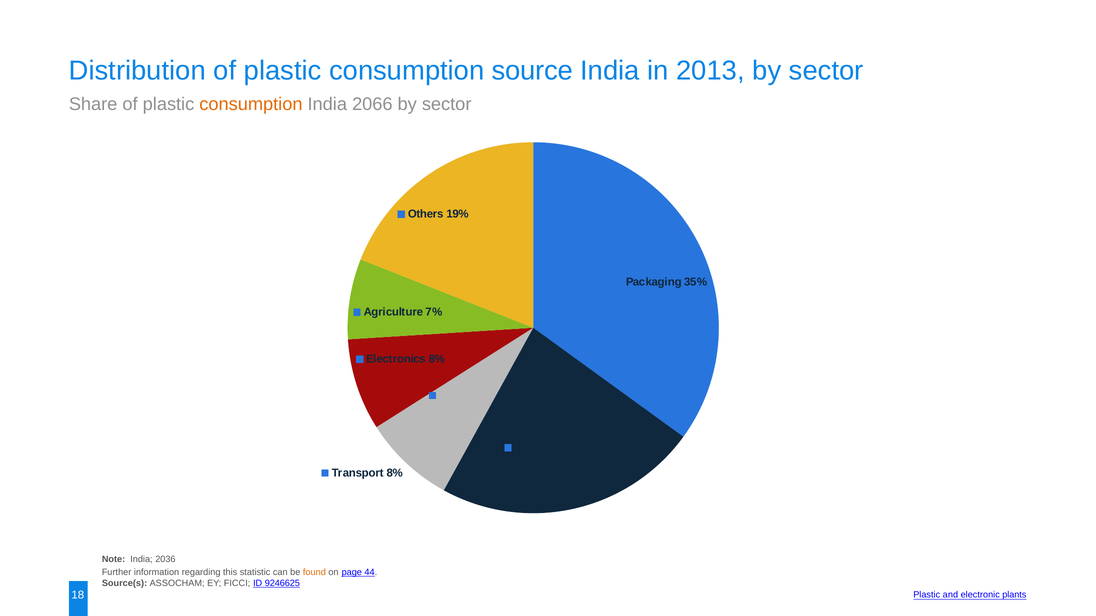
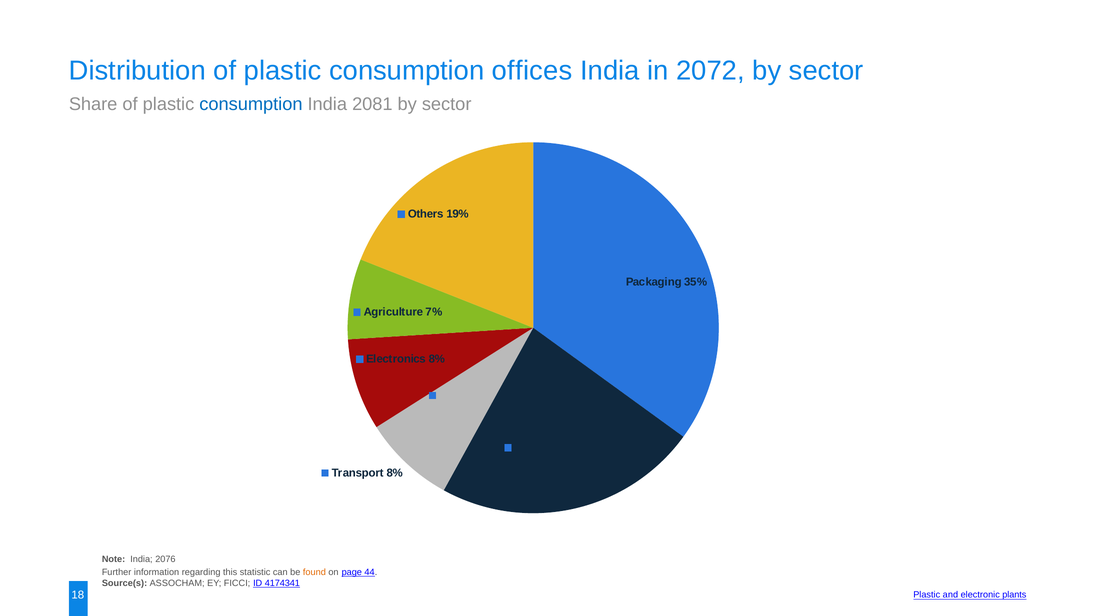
source: source -> offices (532, 71)
2013: 2013 -> 2072 (710, 71)
consumption colour: orange -> blue (251, 104)
2066: 2066 -> 2081 (372, 104)
2036: 2036 -> 2076 (165, 560)
9246625: 9246625 -> 4174341 (282, 584)
